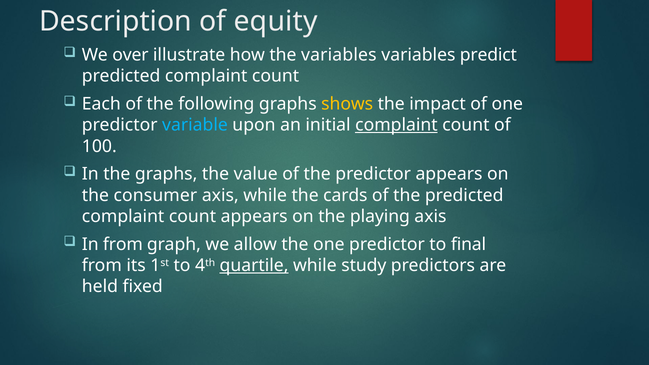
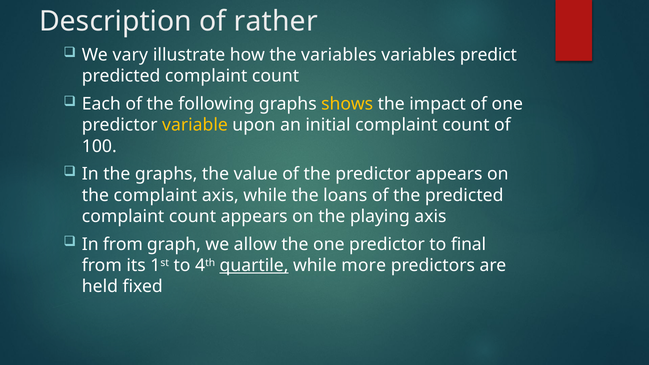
equity: equity -> rather (276, 21)
over: over -> vary (130, 55)
variable colour: light blue -> yellow (195, 125)
complaint underline: present -> none (396, 125)
the consumer: consumer -> complaint (155, 195)
cards: cards -> loans (345, 195)
study: study -> more (364, 266)
